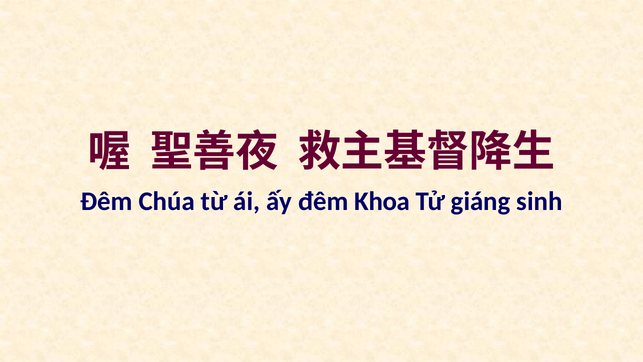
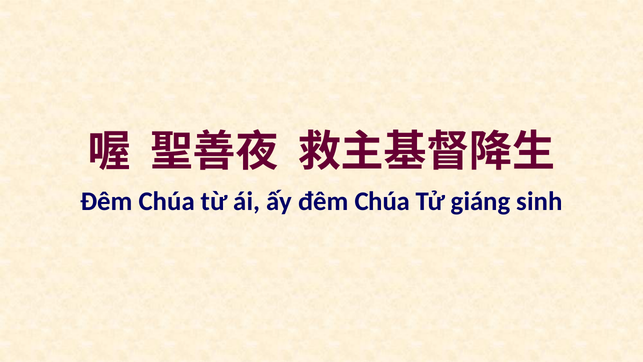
đêm Khoa: Khoa -> Chúa (382, 201)
